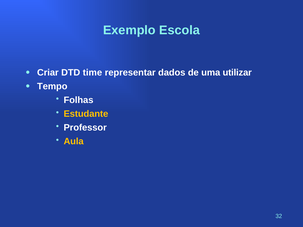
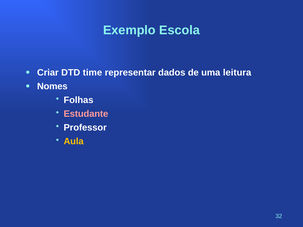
utilizar: utilizar -> leitura (237, 73)
Tempo: Tempo -> Nomes (52, 86)
Estudante colour: yellow -> pink (86, 114)
